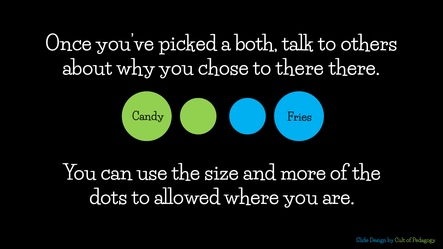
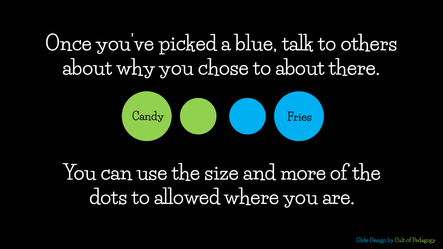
both: both -> blue (256, 44)
to there: there -> about (300, 68)
